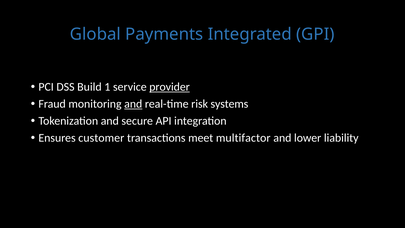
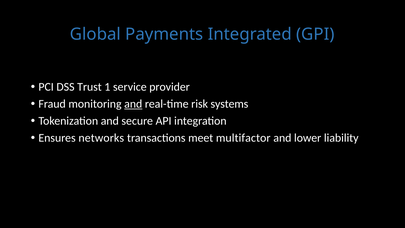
Build: Build -> Trust (90, 87)
provider underline: present -> none (170, 87)
customer: customer -> networks (101, 138)
